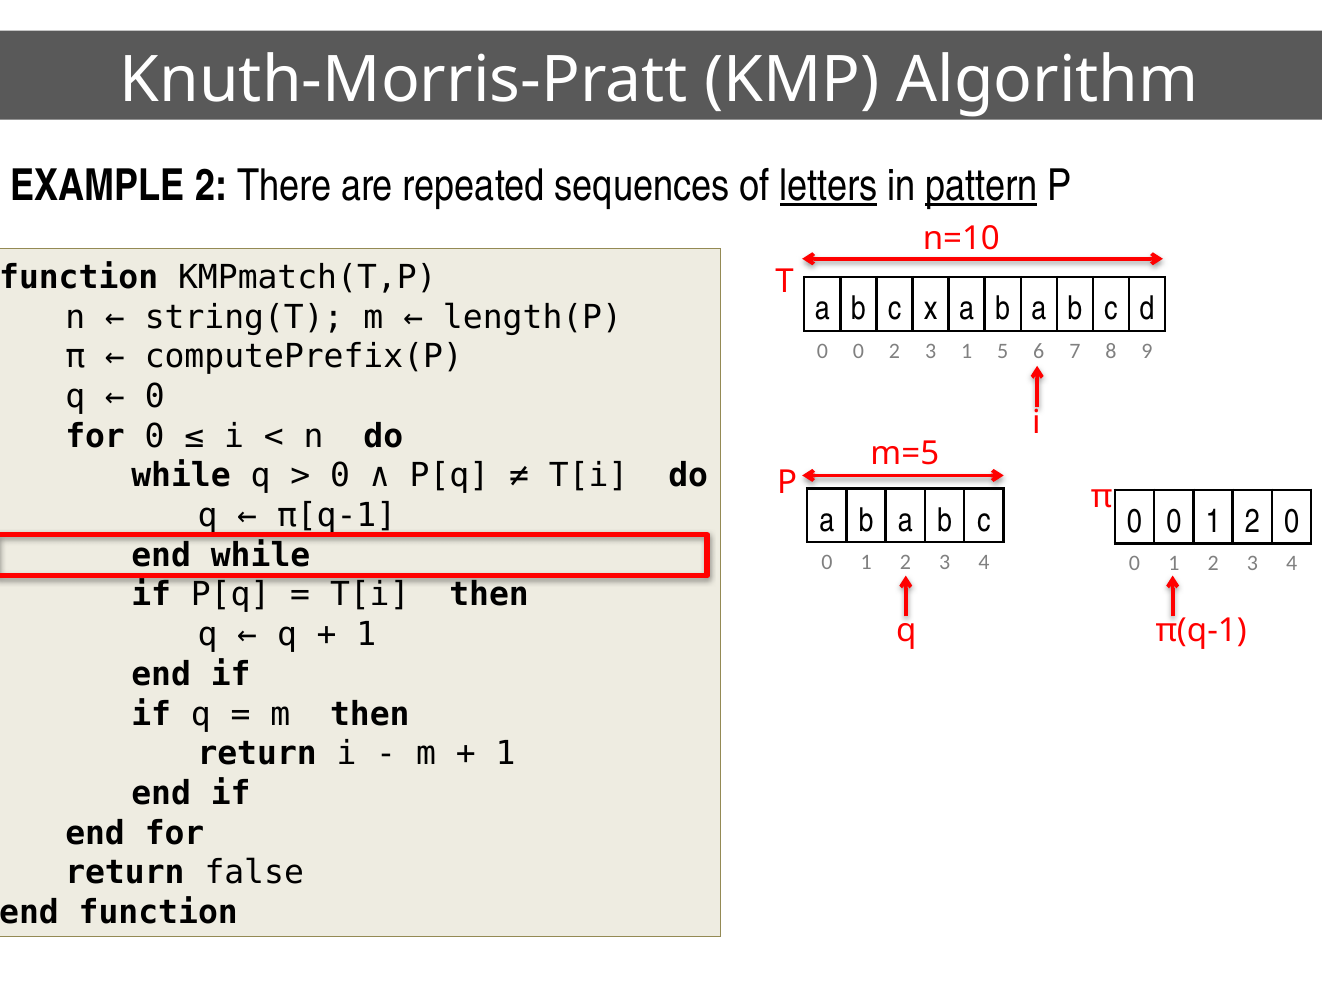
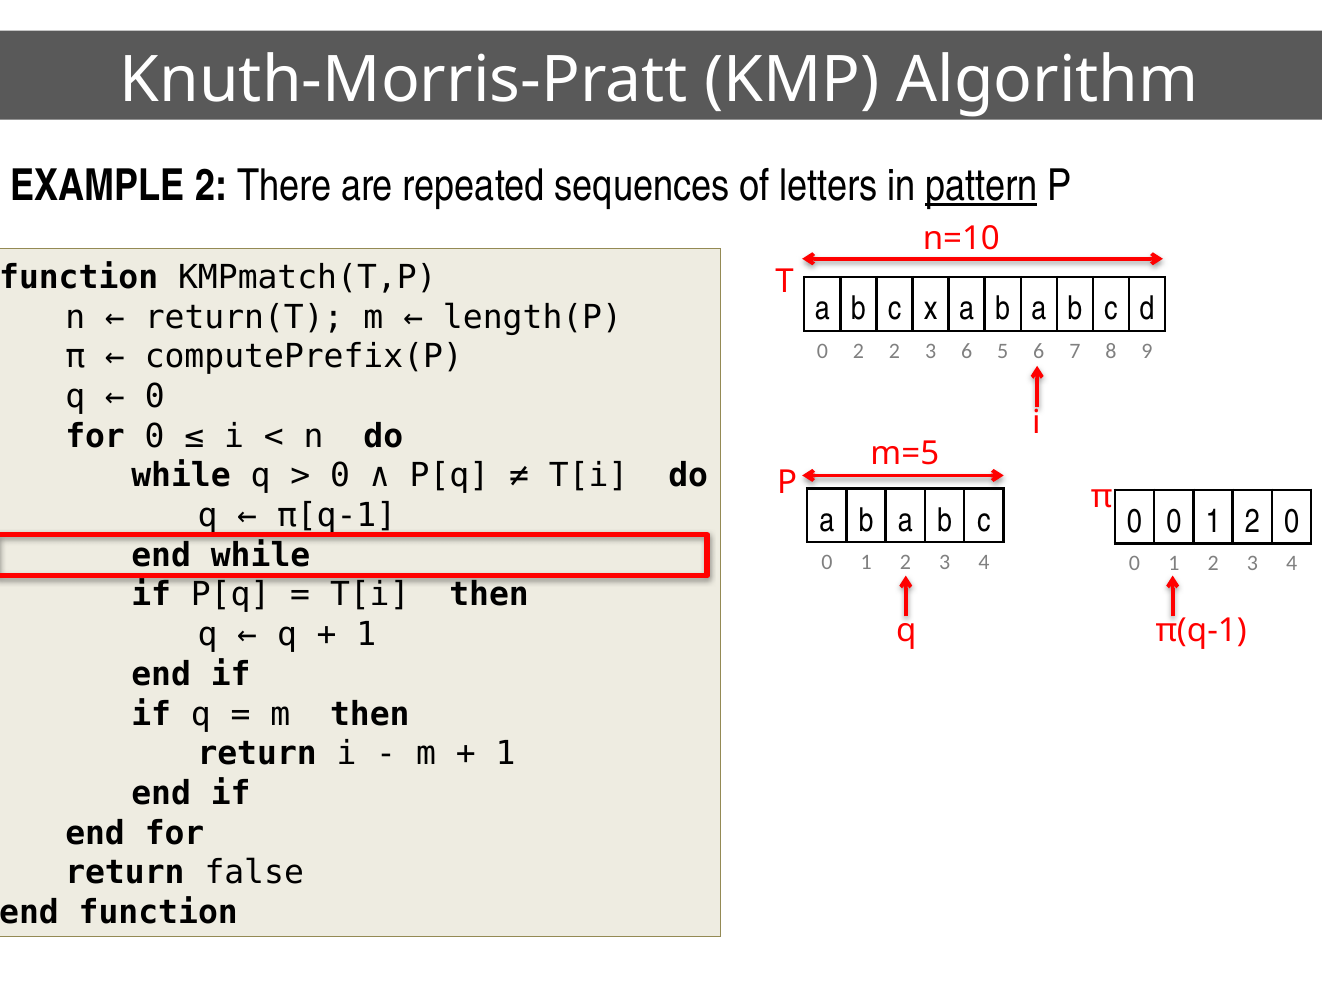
letters underline: present -> none (829, 186)
string(T: string(T -> return(T (244, 317)
0: 0 -> 2 (858, 351)
3 1: 1 -> 6 (967, 351)
